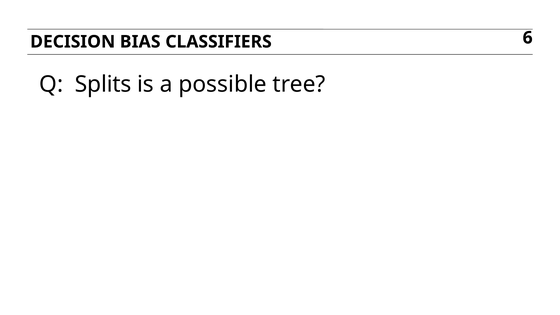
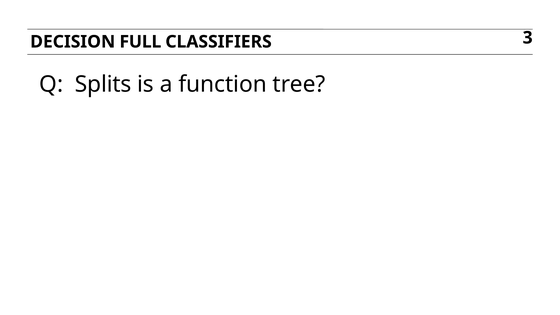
BIAS: BIAS -> FULL (140, 42)
6: 6 -> 3 (528, 38)
possible: possible -> function (223, 84)
